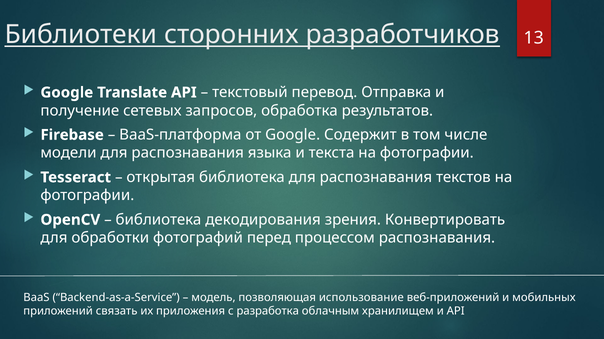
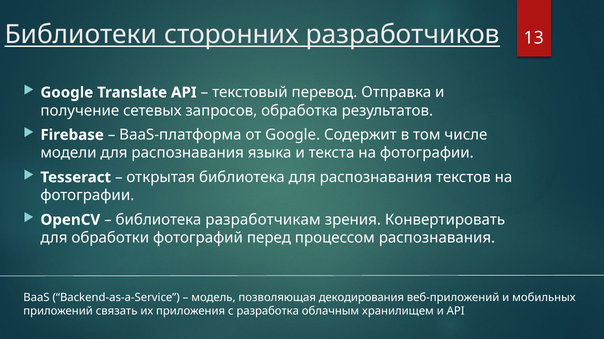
декодирования: декодирования -> разработчикам (263, 220)
использование: использование -> декодирования (361, 298)
